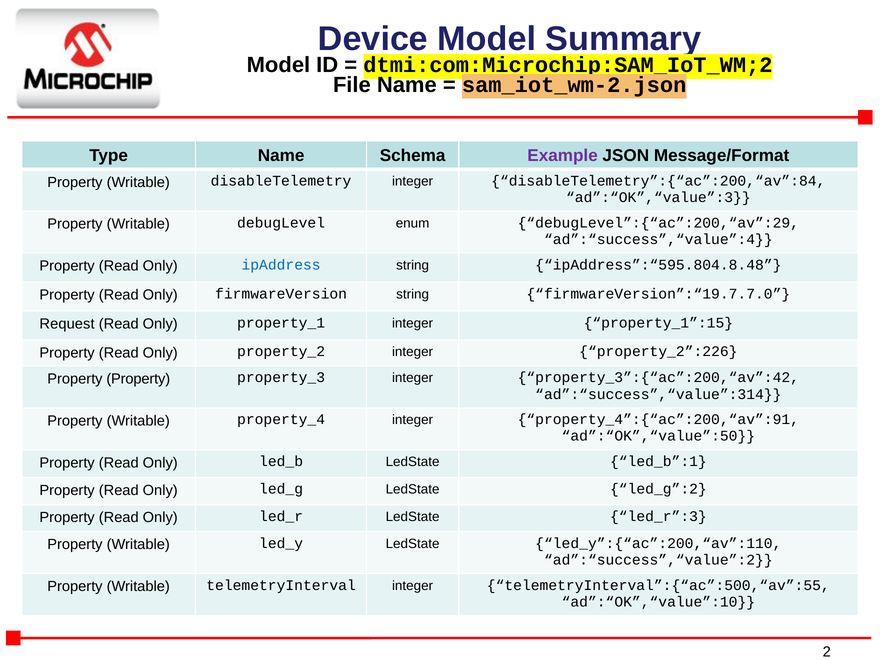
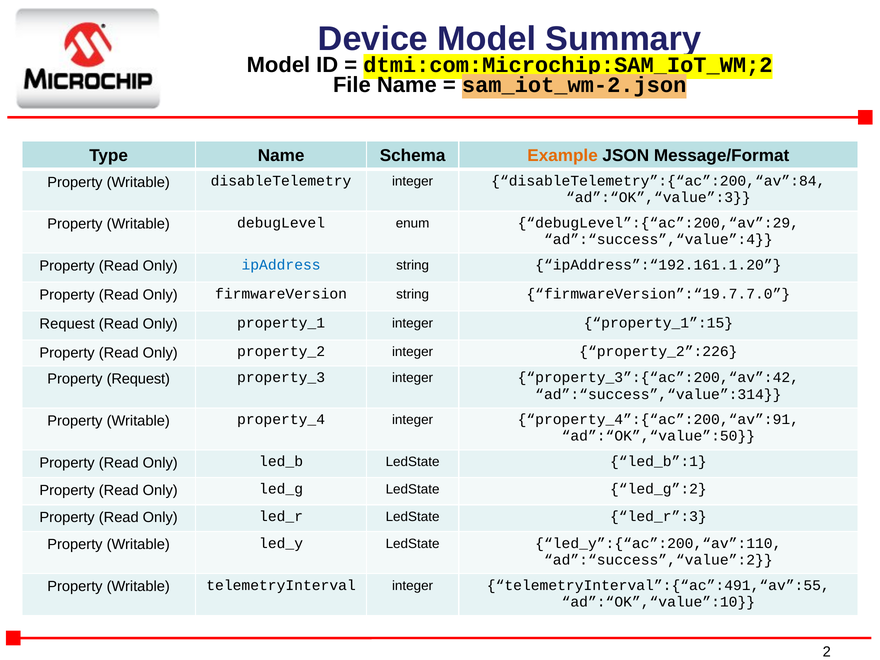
Example colour: purple -> orange (563, 156)
ipAddress”:“595.804.8.48: ipAddress”:“595.804.8.48 -> ipAddress”:“192.161.1.20 (658, 265)
Property Property: Property -> Request (138, 379)
telemetryInterval”:{“ac”:500,“av”:55: telemetryInterval”:{“ac”:500,“av”:55 -> telemetryInterval”:{“ac”:491,“av”:55 (658, 585)
